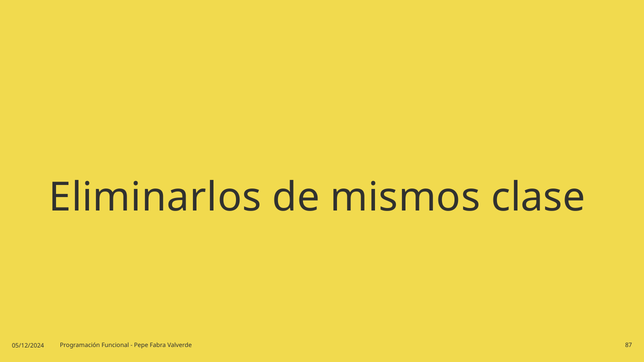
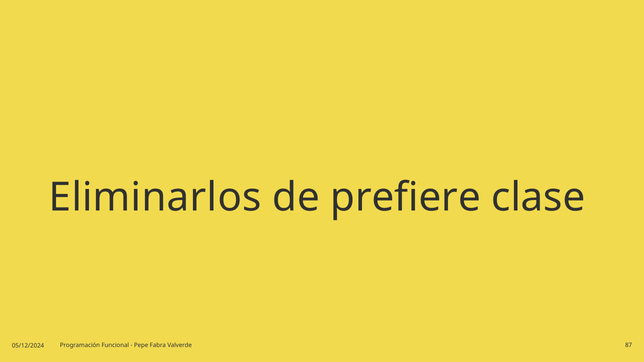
mismos: mismos -> prefiere (406, 198)
